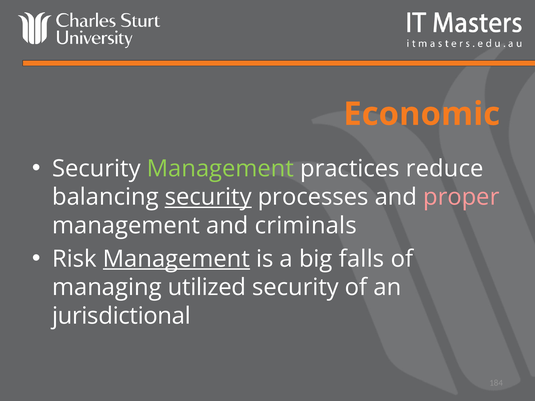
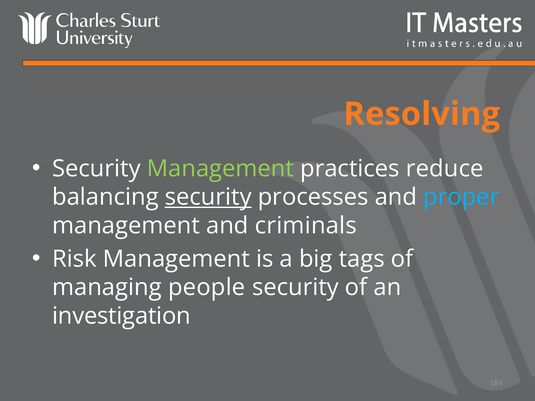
Economic: Economic -> Resolving (422, 114)
proper colour: pink -> light blue (461, 197)
Management underline: present -> none (176, 259)
falls: falls -> tags (362, 259)
utilized: utilized -> people (207, 288)
jurisdictional: jurisdictional -> investigation (121, 316)
